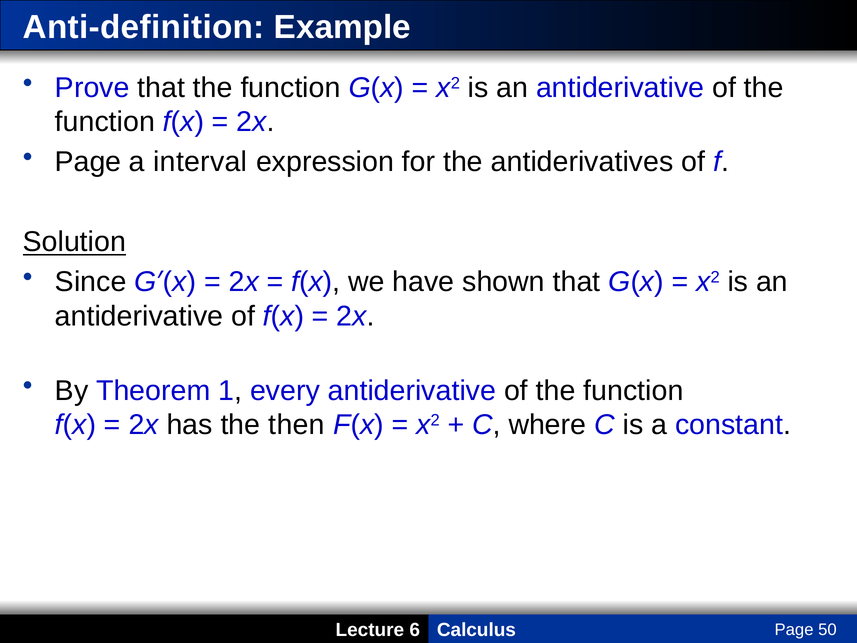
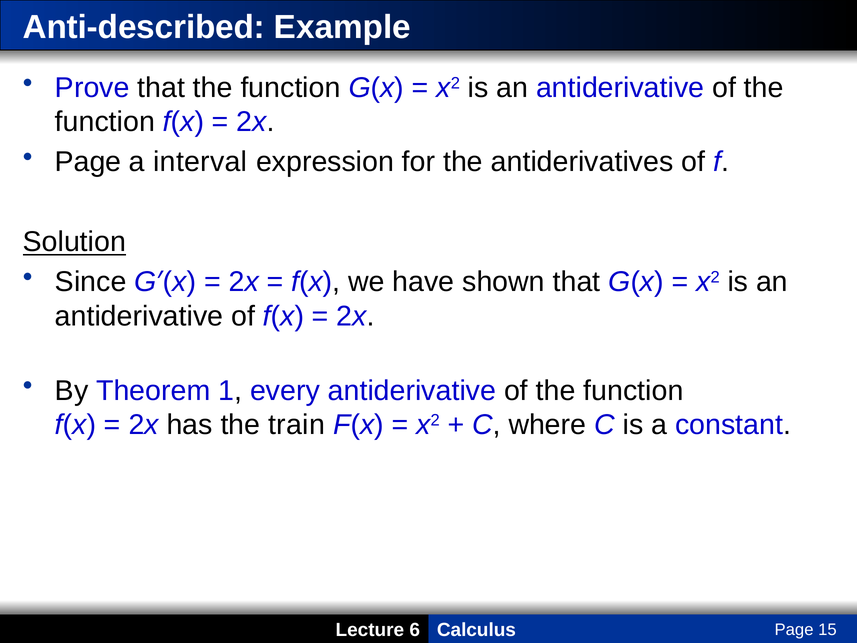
Anti-definition: Anti-definition -> Anti-described (144, 27)
then: then -> train (297, 425)
50: 50 -> 15 (827, 630)
